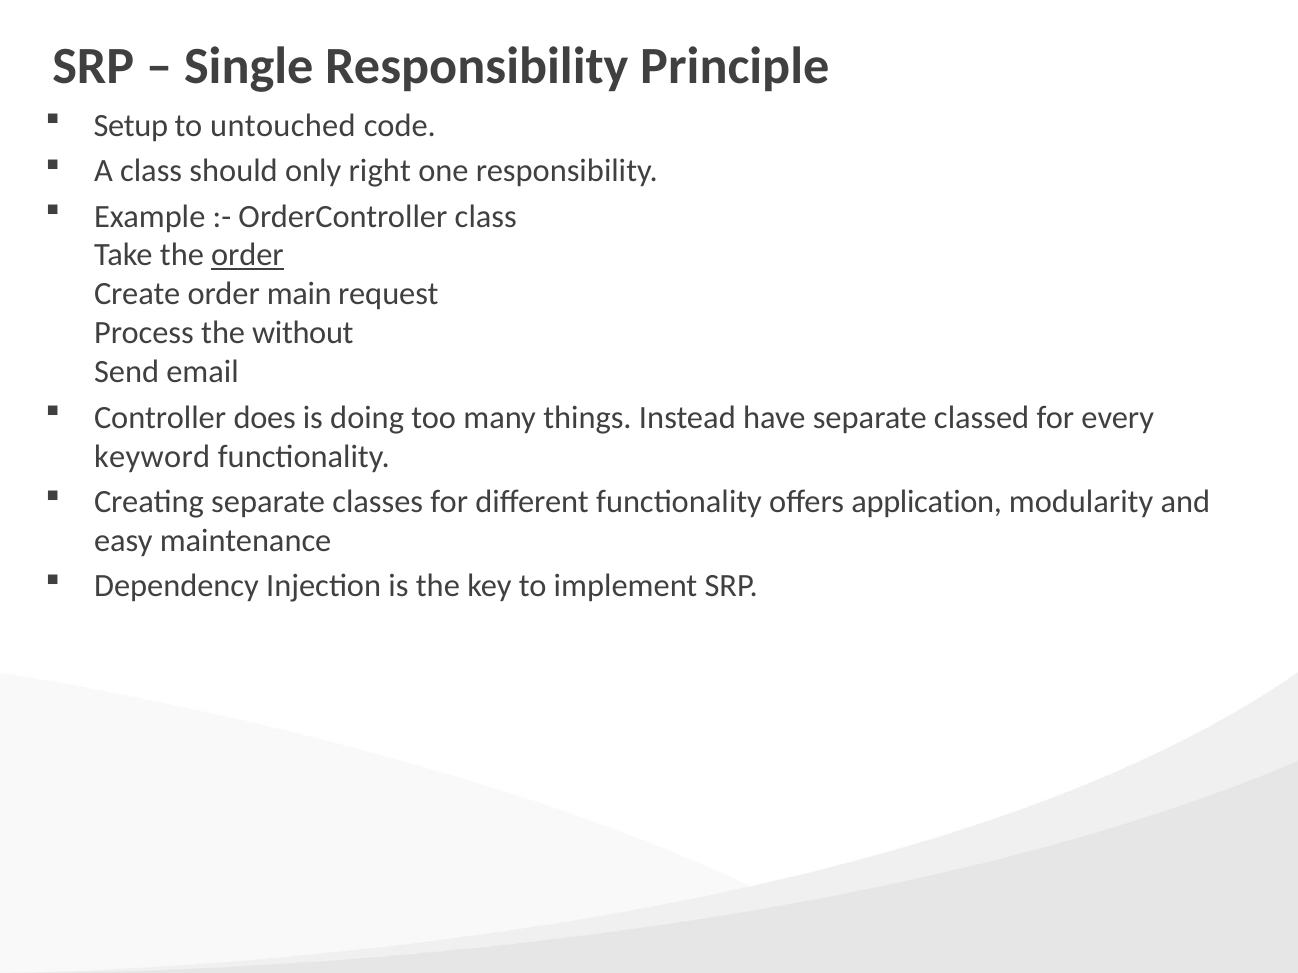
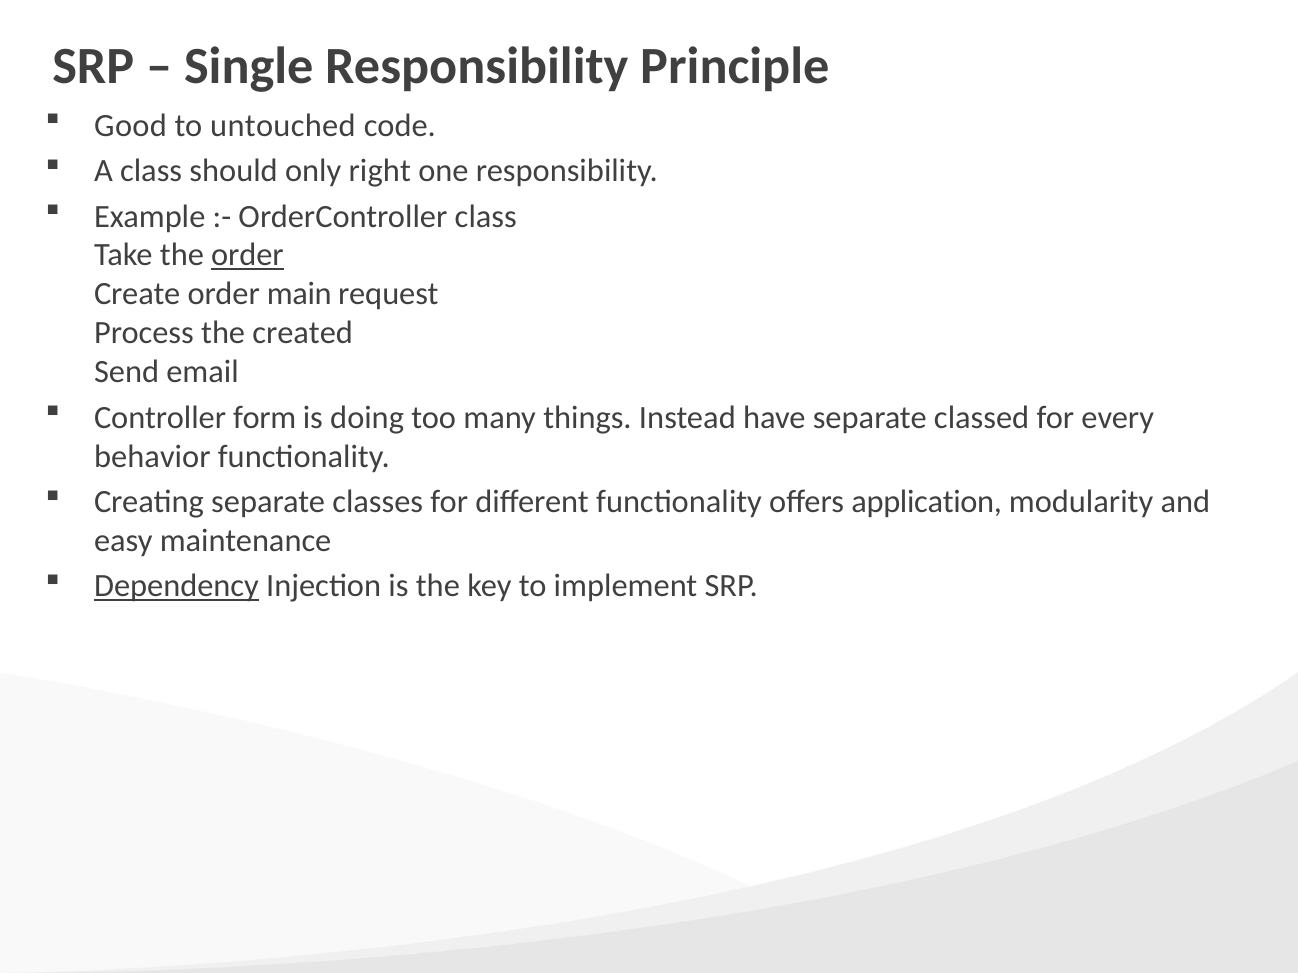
Setup: Setup -> Good (131, 126)
without: without -> created (303, 333)
does: does -> form (265, 418)
keyword: keyword -> behavior (152, 457)
Dependency underline: none -> present (176, 586)
